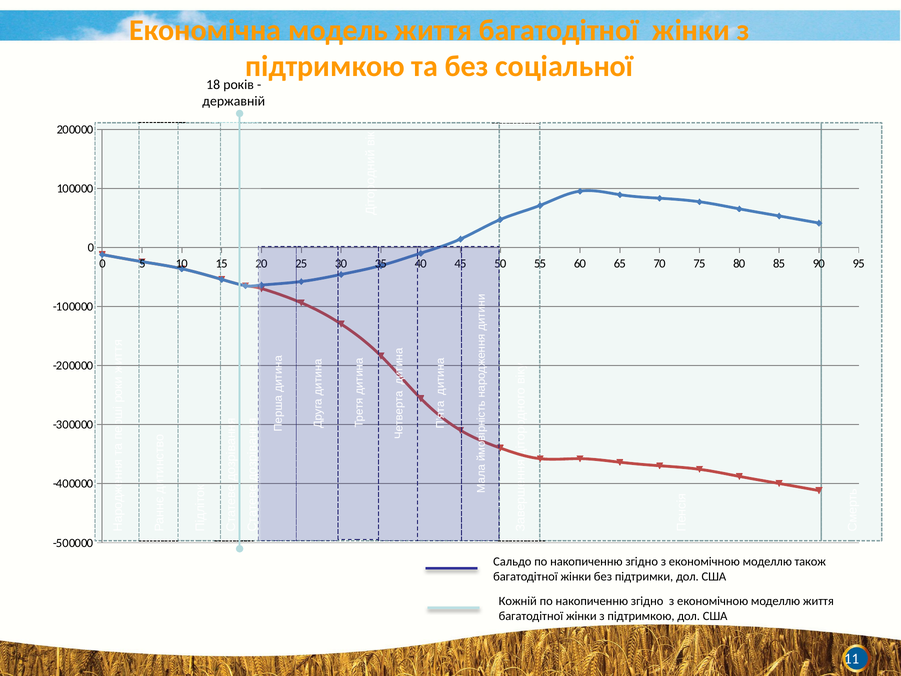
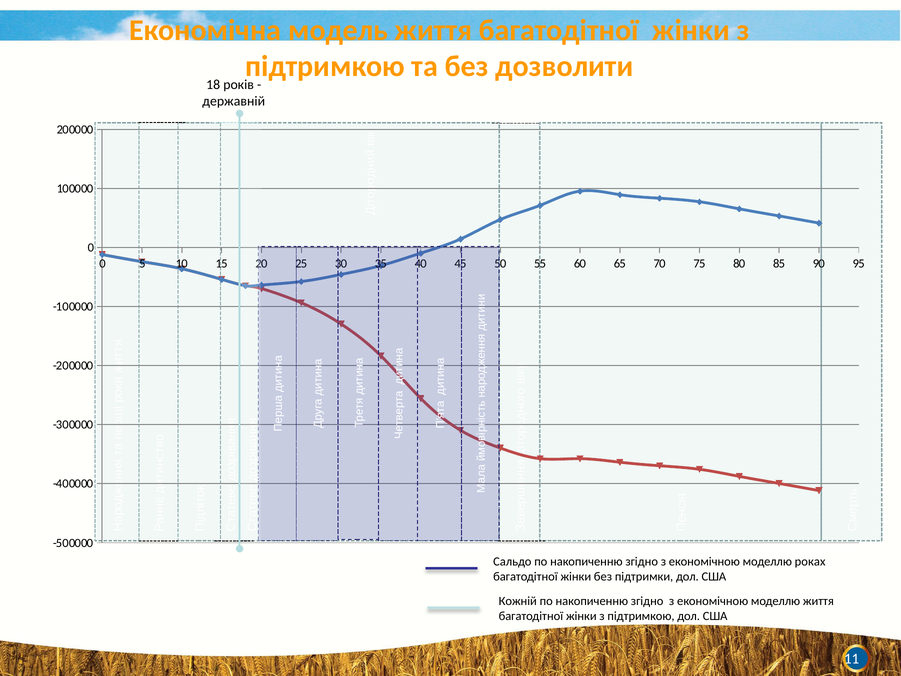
соціальної: соціальної -> дозволити (564, 67)
також: також -> роках (810, 561)
